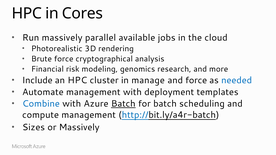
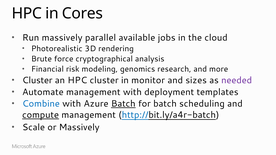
Include: Include -> Cluster (37, 80)
manage: manage -> monitor (148, 80)
and force: force -> sizes (196, 80)
needed colour: blue -> purple (237, 80)
compute underline: none -> present (41, 115)
Sizes: Sizes -> Scale (34, 127)
